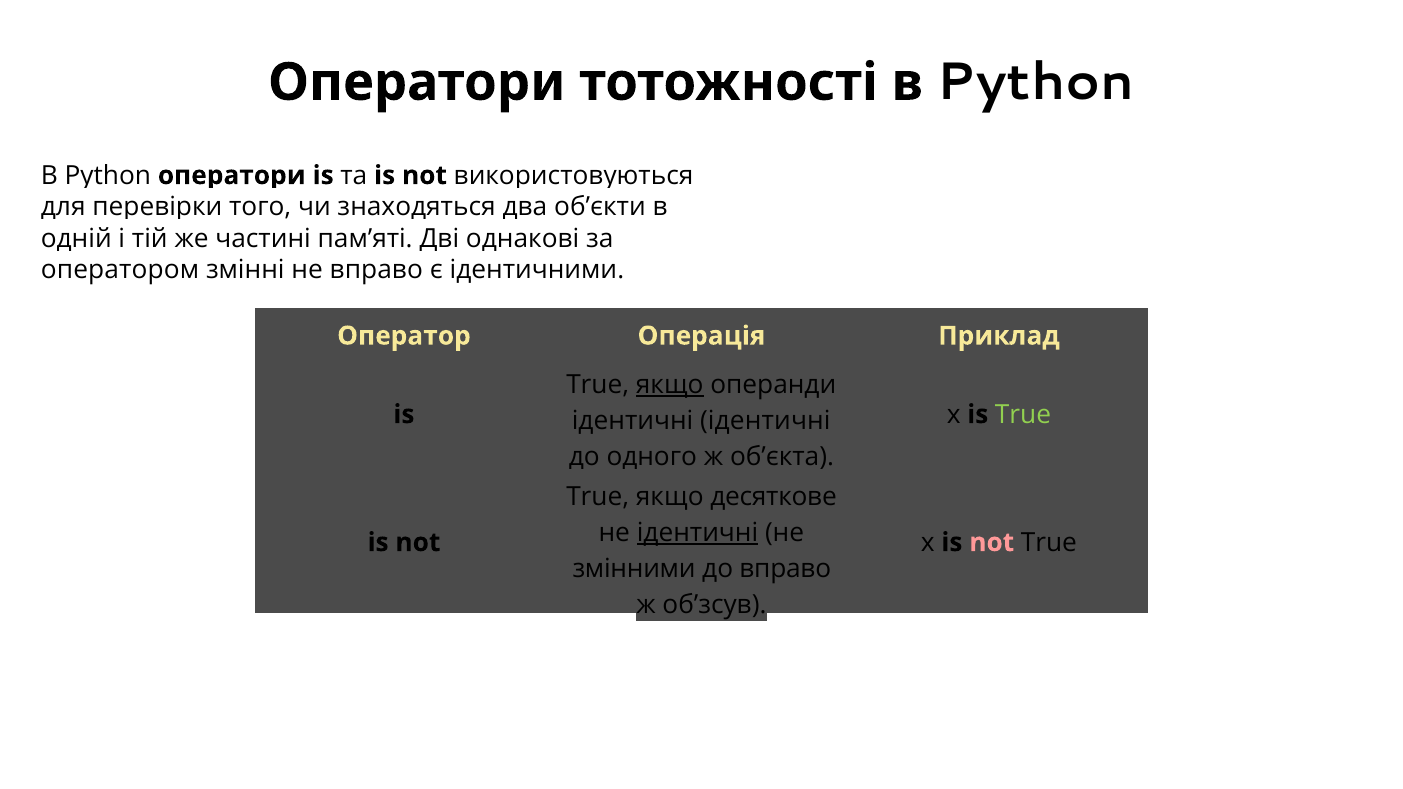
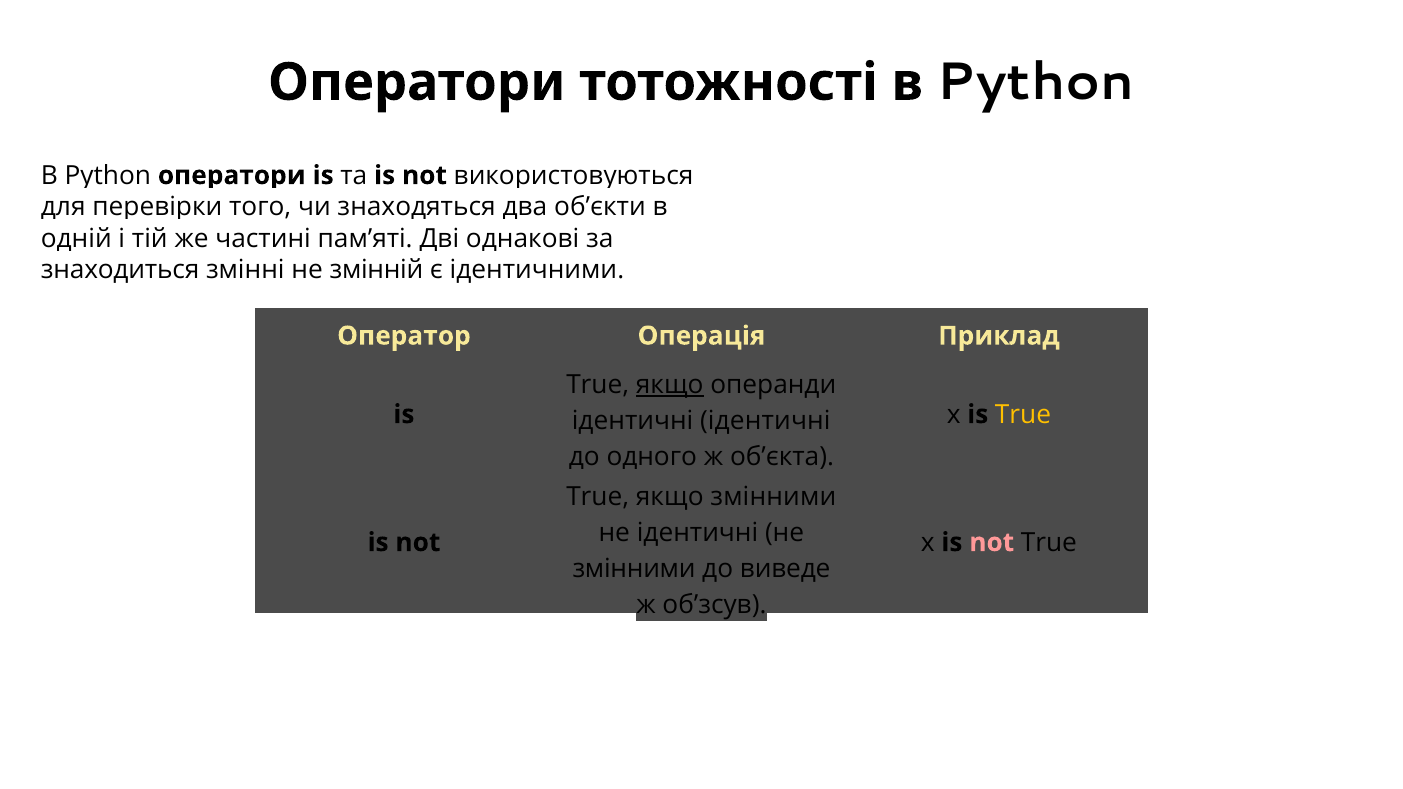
оператором: оператором -> знаходиться (120, 270)
не вправо: вправо -> змінній (376, 270)
True colour: light green -> yellow (1023, 415)
якщо десяткове: десяткове -> змінними (773, 497)
ідентичні underline: present -> none (698, 533)
до вправо: вправо -> виведе (785, 569)
